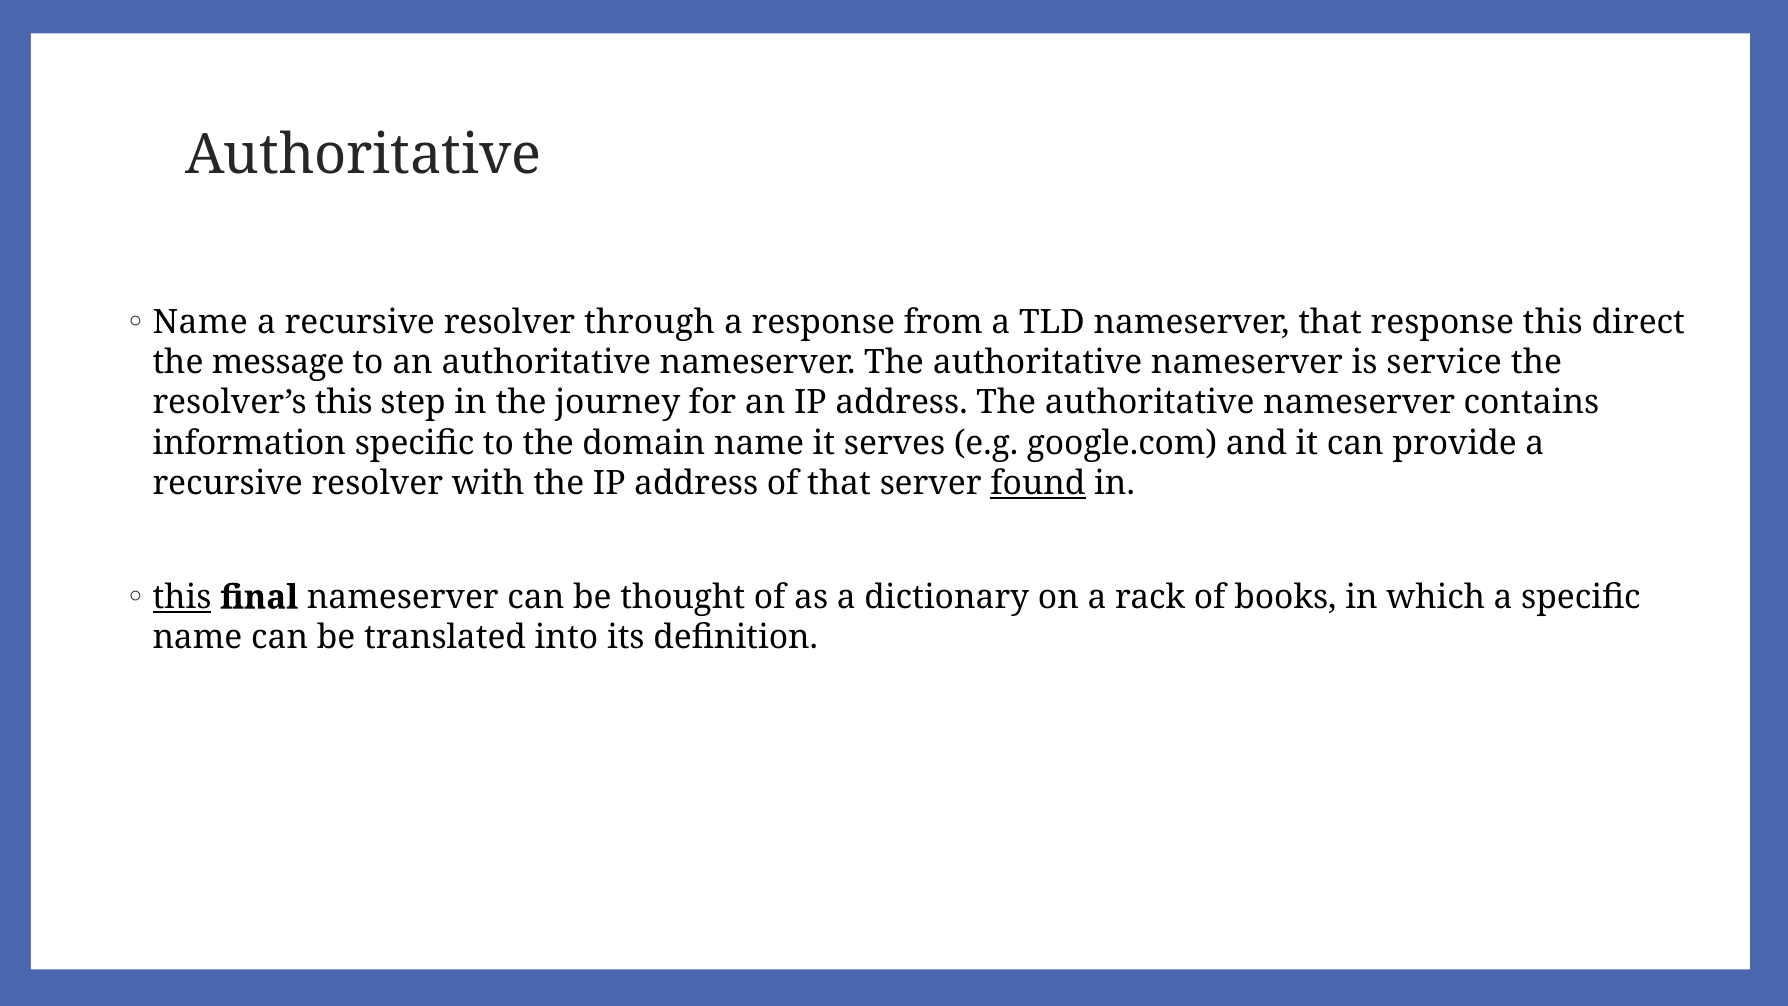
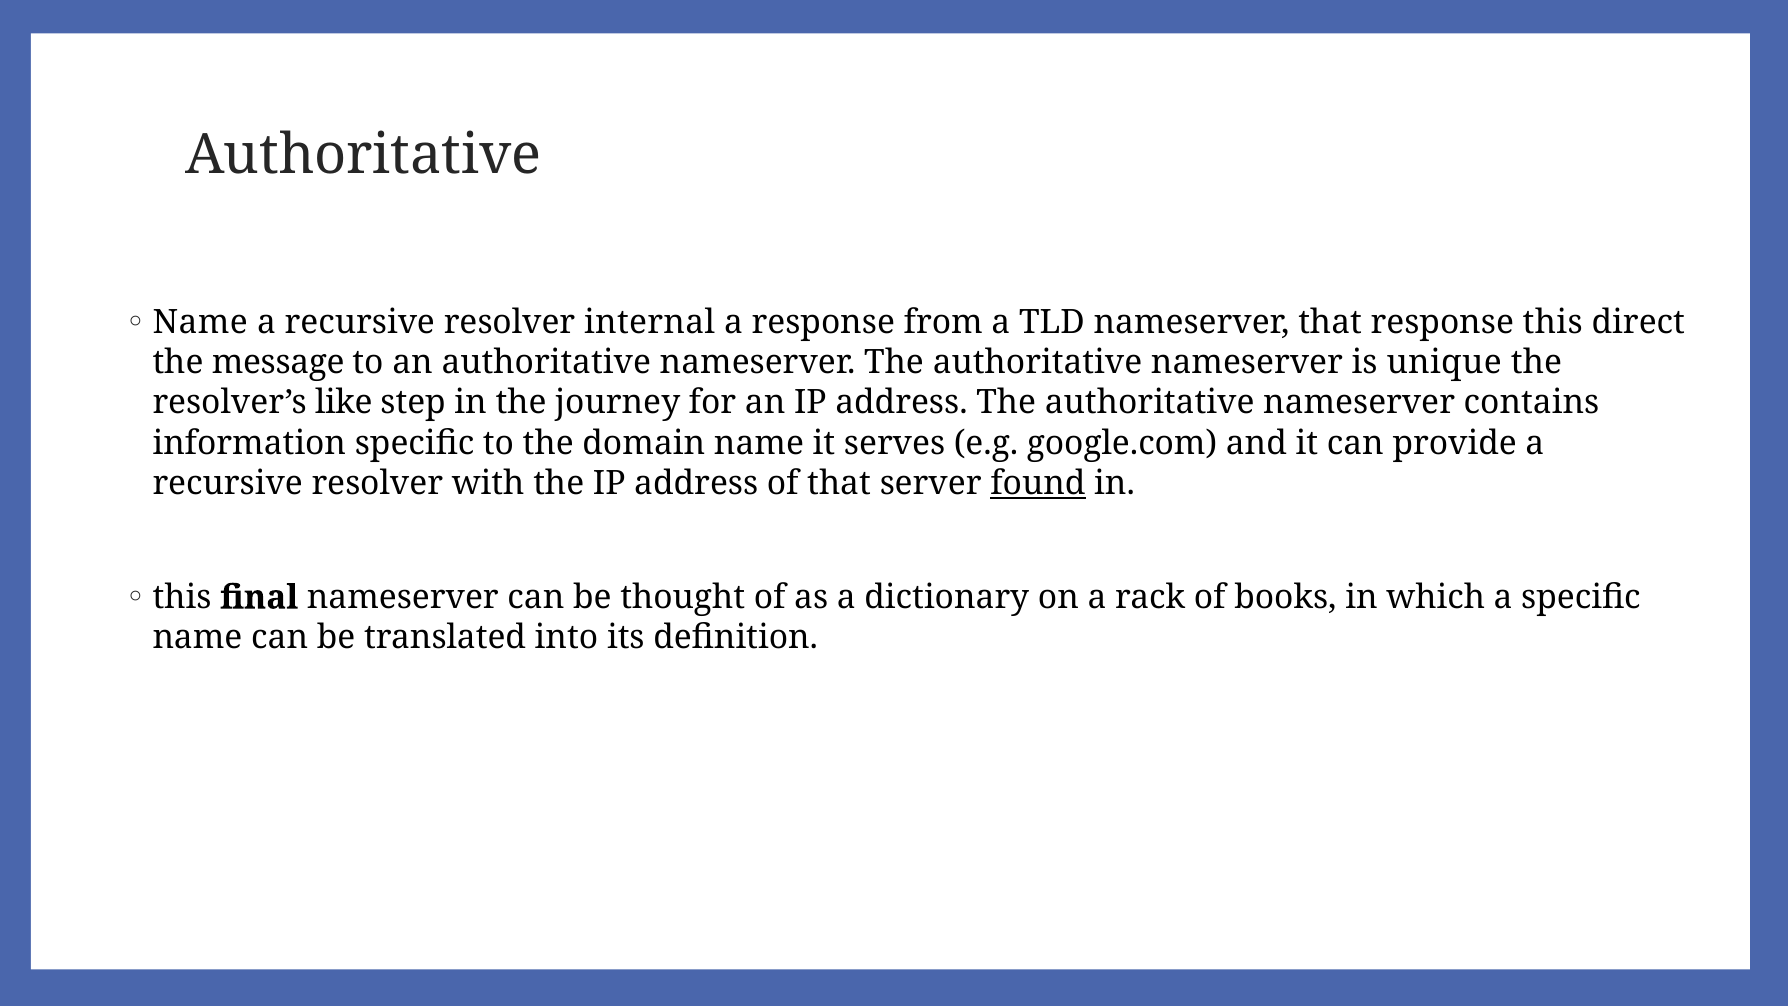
through: through -> internal (650, 322)
service: service -> unique (1444, 363)
resolver’s this: this -> like (344, 403)
this underline: present -> none (182, 597)
